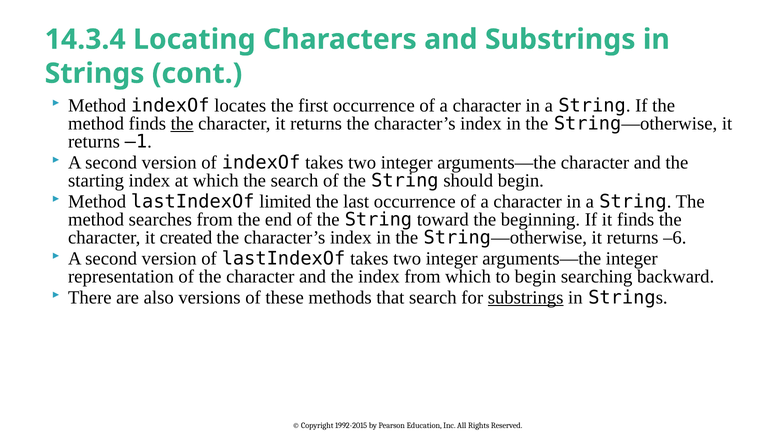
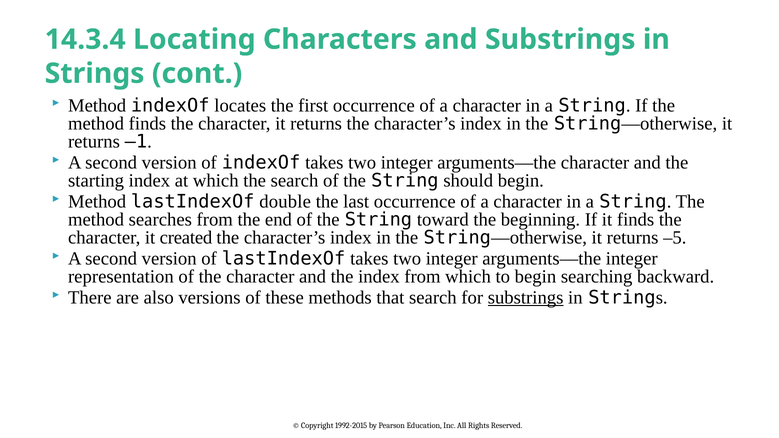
the underline: present -> none (182, 124)
limited: limited -> double (285, 202)
–6: –6 -> –5 (675, 237)
